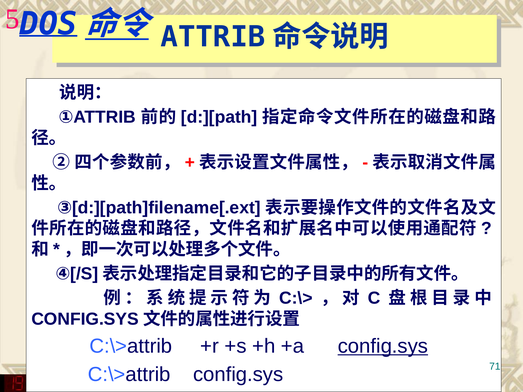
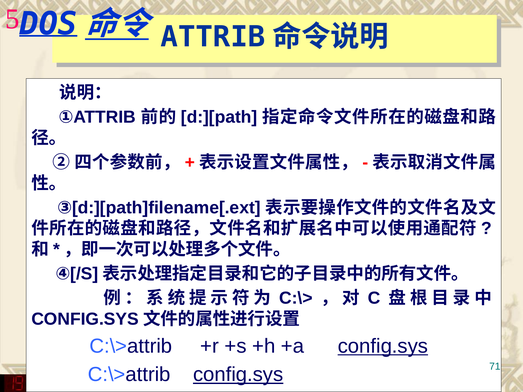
config.sys underline: none -> present (238, 375)
